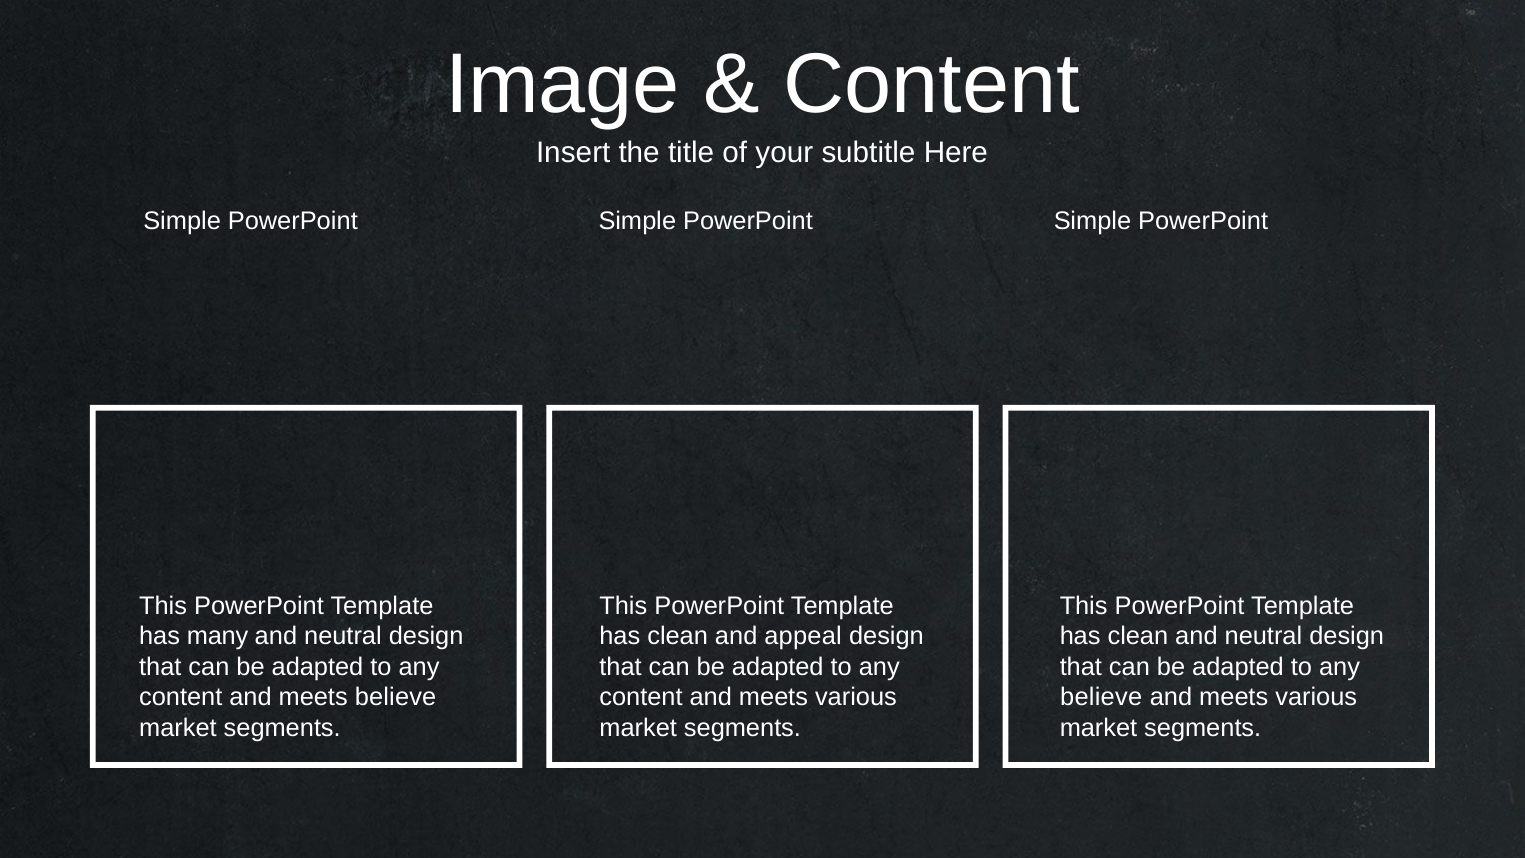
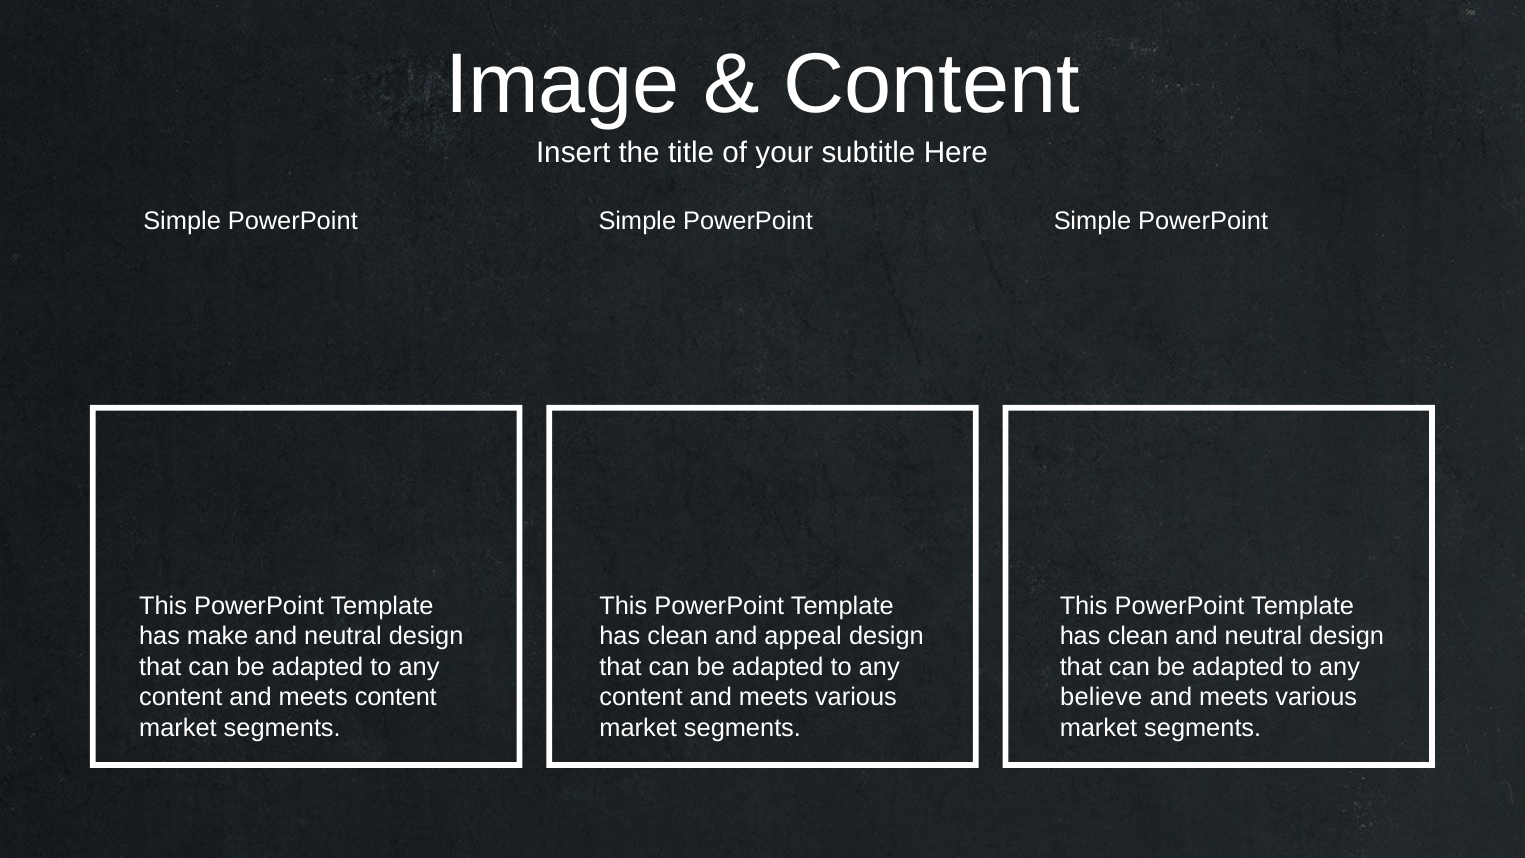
many: many -> make (218, 636)
meets believe: believe -> content (396, 697)
